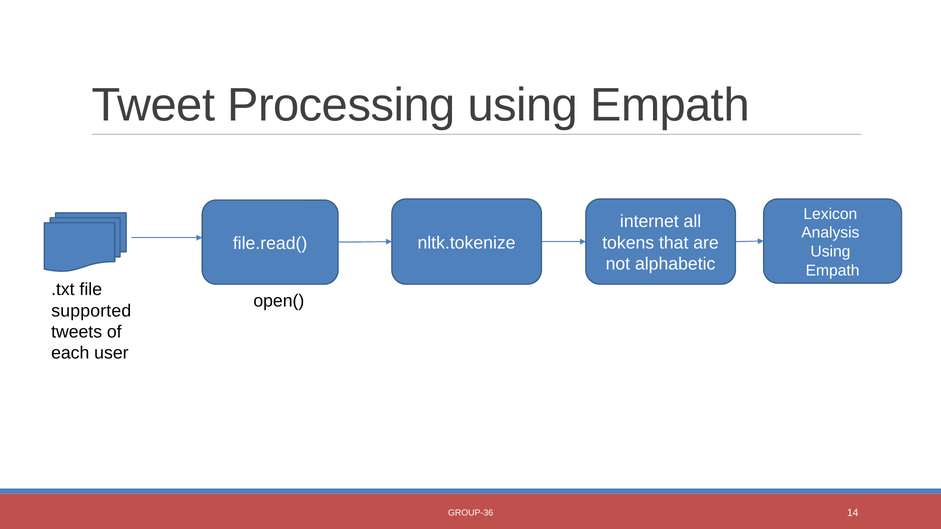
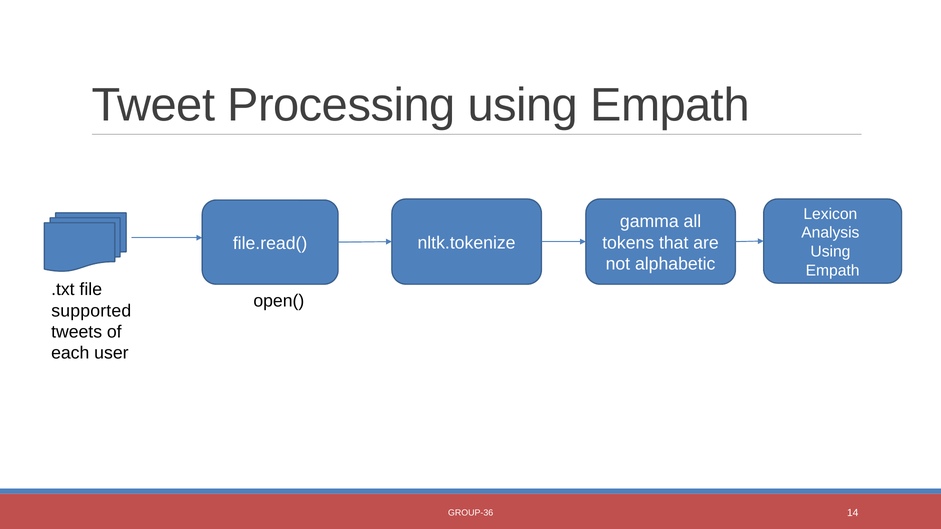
internet: internet -> gamma (649, 222)
